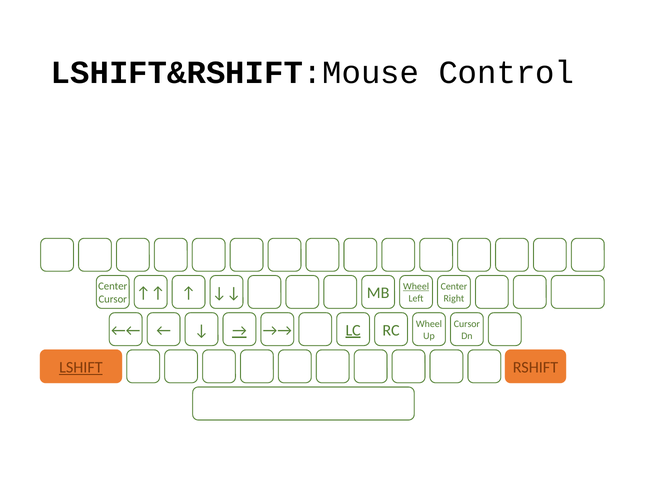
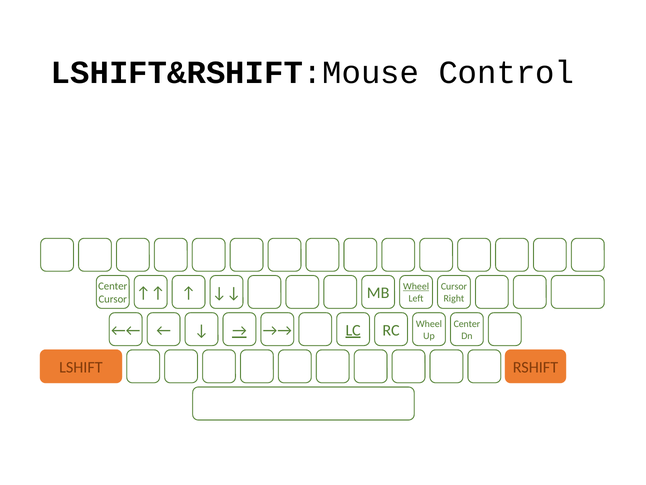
Center: Center -> Cursor (454, 286)
Cursor: Cursor -> Center (467, 324)
LSHIFT underline: present -> none (81, 367)
